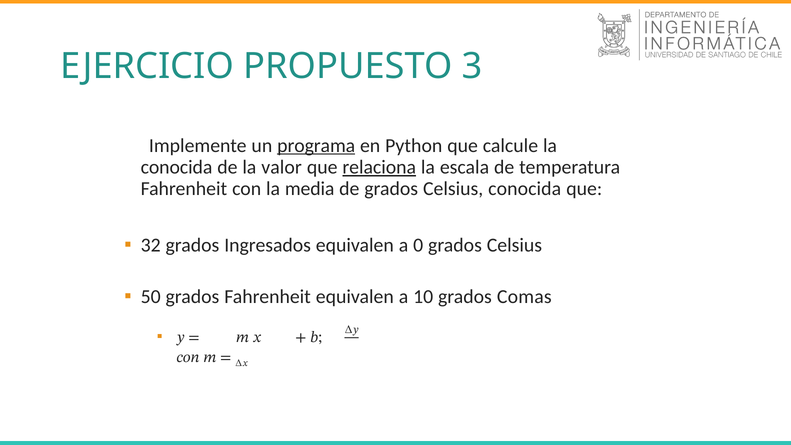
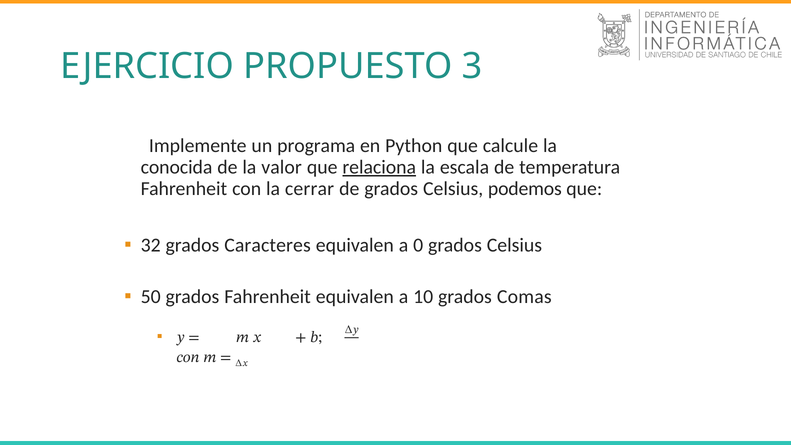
programa underline: present -> none (316, 146)
media: media -> cerrar (310, 189)
Celsius conocida: conocida -> podemos (525, 189)
Ingresados: Ingresados -> Caracteres (268, 245)
